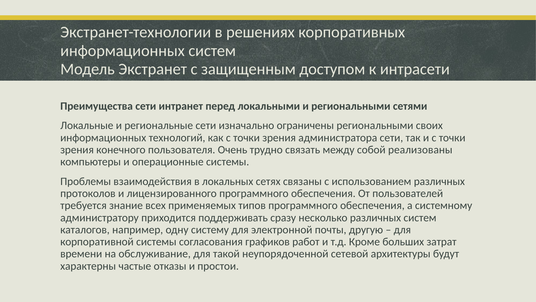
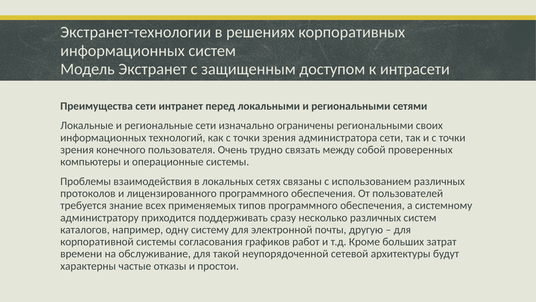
реализованы: реализованы -> проверенных (420, 150)
